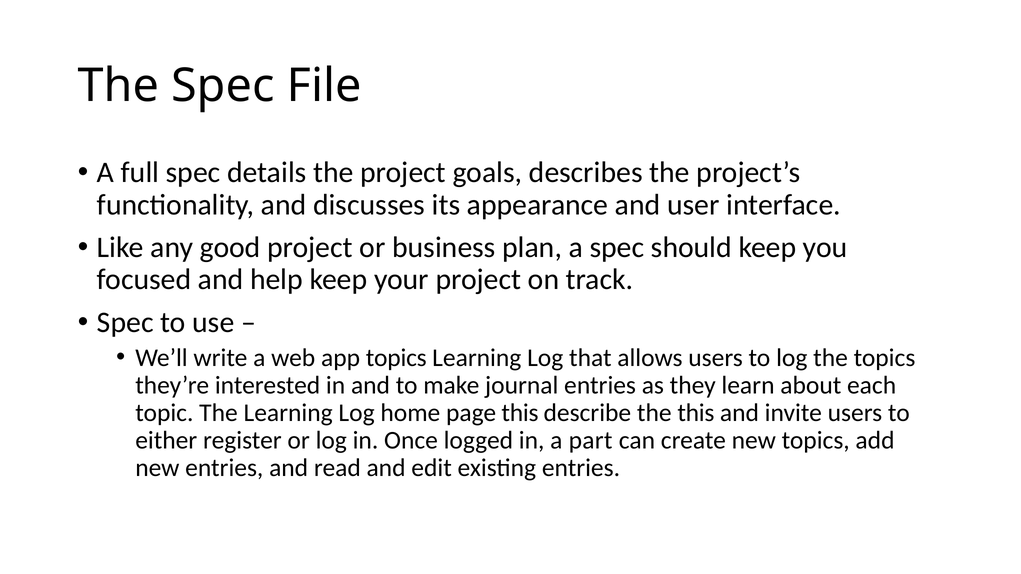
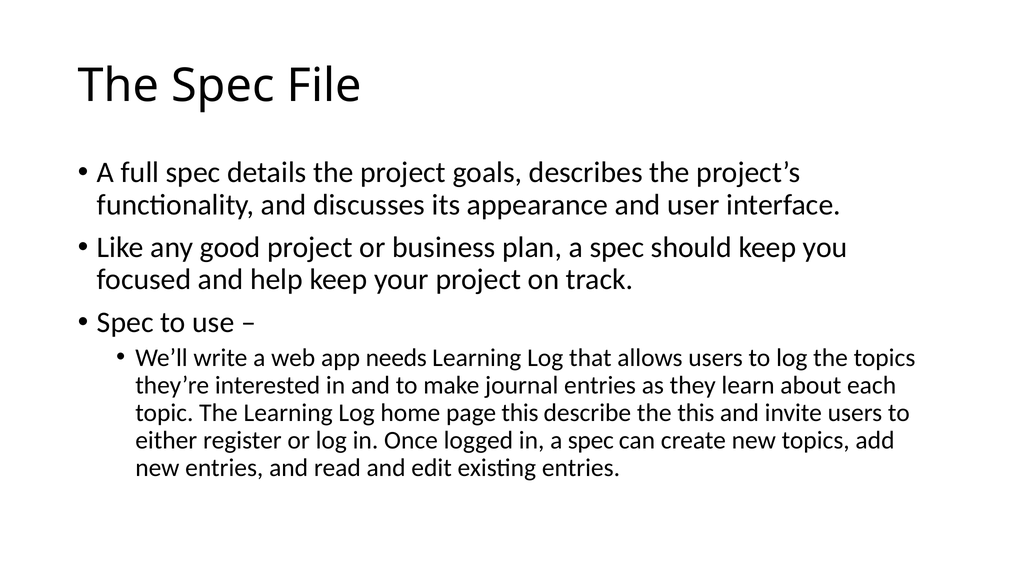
app topics: topics -> needs (396, 358)
in a part: part -> spec (591, 440)
